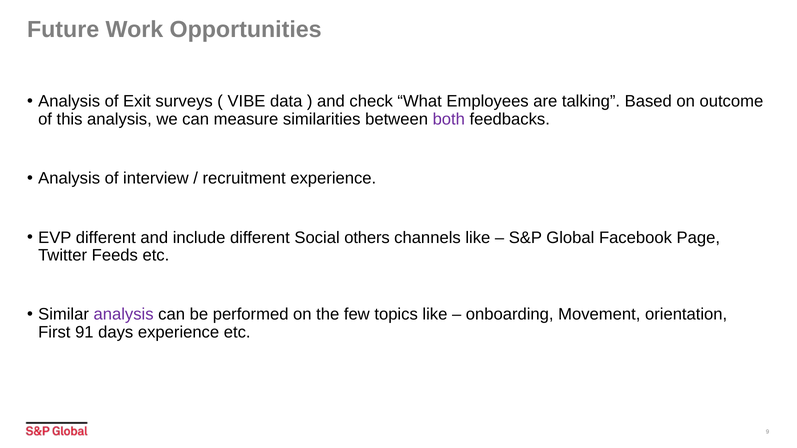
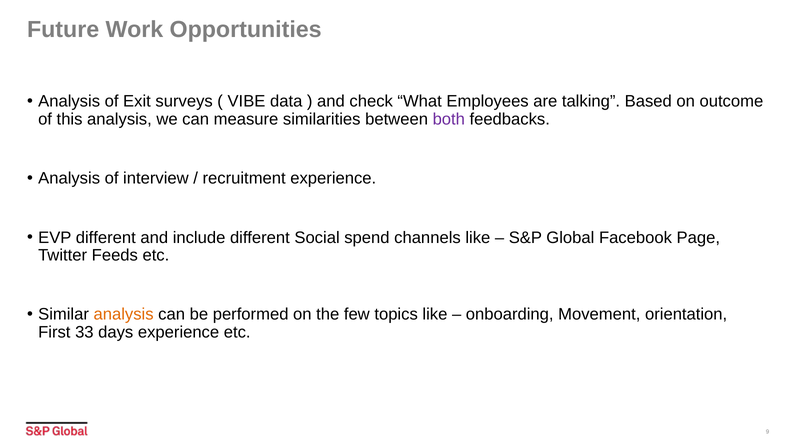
others: others -> spend (367, 238)
analysis colour: purple -> orange (124, 315)
91: 91 -> 33 (84, 333)
